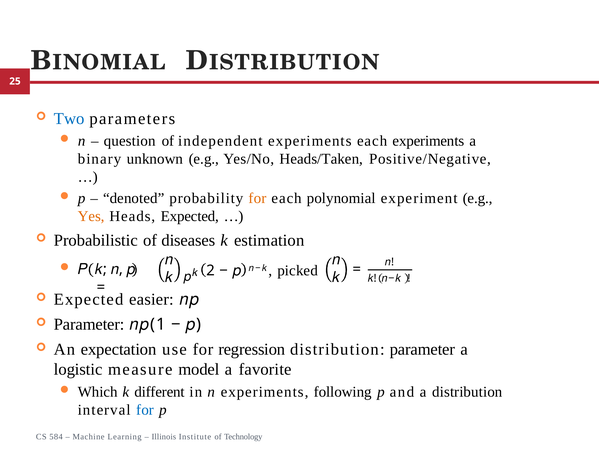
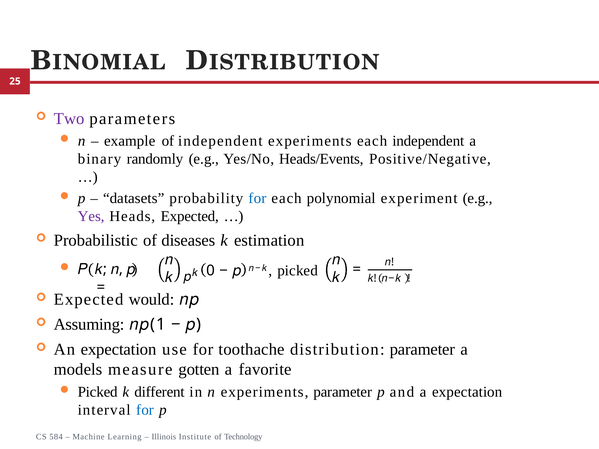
Two colour: blue -> purple (69, 119)
question: question -> example (130, 141)
each experiments: experiments -> independent (428, 141)
unknown: unknown -> randomly (155, 159)
Heads/Taken: Heads/Taken -> Heads/Events (321, 159)
denoted: denoted -> datasets (134, 198)
for colour: orange -> blue (258, 198)
Yes colour: orange -> purple (91, 216)
2: 2 -> 0 (210, 271)
easier: easier -> would (152, 300)
Parameter: Parameter -> Assuming (89, 325)
regression: regression -> toothache (252, 350)
logistic: logistic -> models (78, 370)
model: model -> gotten (199, 370)
Which: Which -> Picked (98, 392)
experiments following: following -> parameter (343, 392)
a distribution: distribution -> expectation (467, 392)
